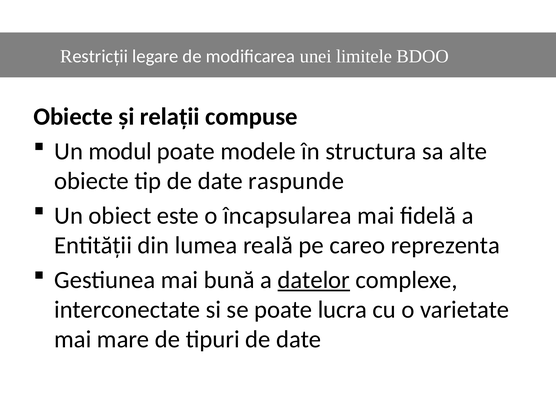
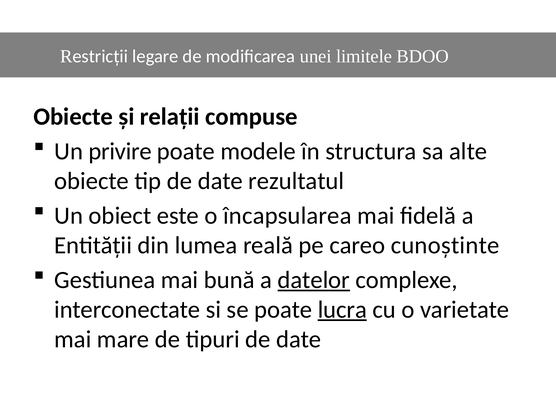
modul: modul -> privire (120, 151)
raspunde: raspunde -> rezultatul (296, 181)
reprezenta: reprezenta -> cunoștinte (445, 245)
lucra underline: none -> present (342, 310)
